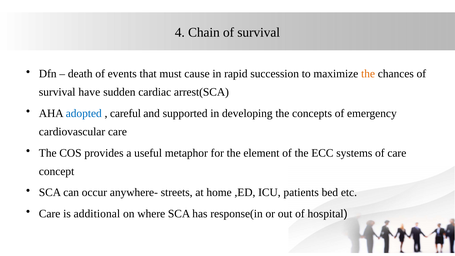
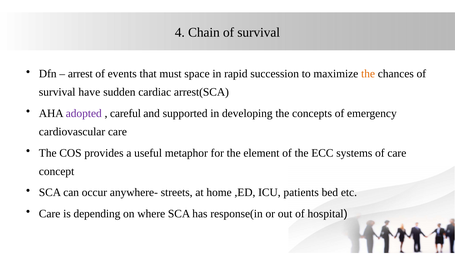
death: death -> arrest (80, 74)
cause: cause -> space (197, 74)
adopted colour: blue -> purple (84, 113)
additional: additional -> depending (97, 214)
